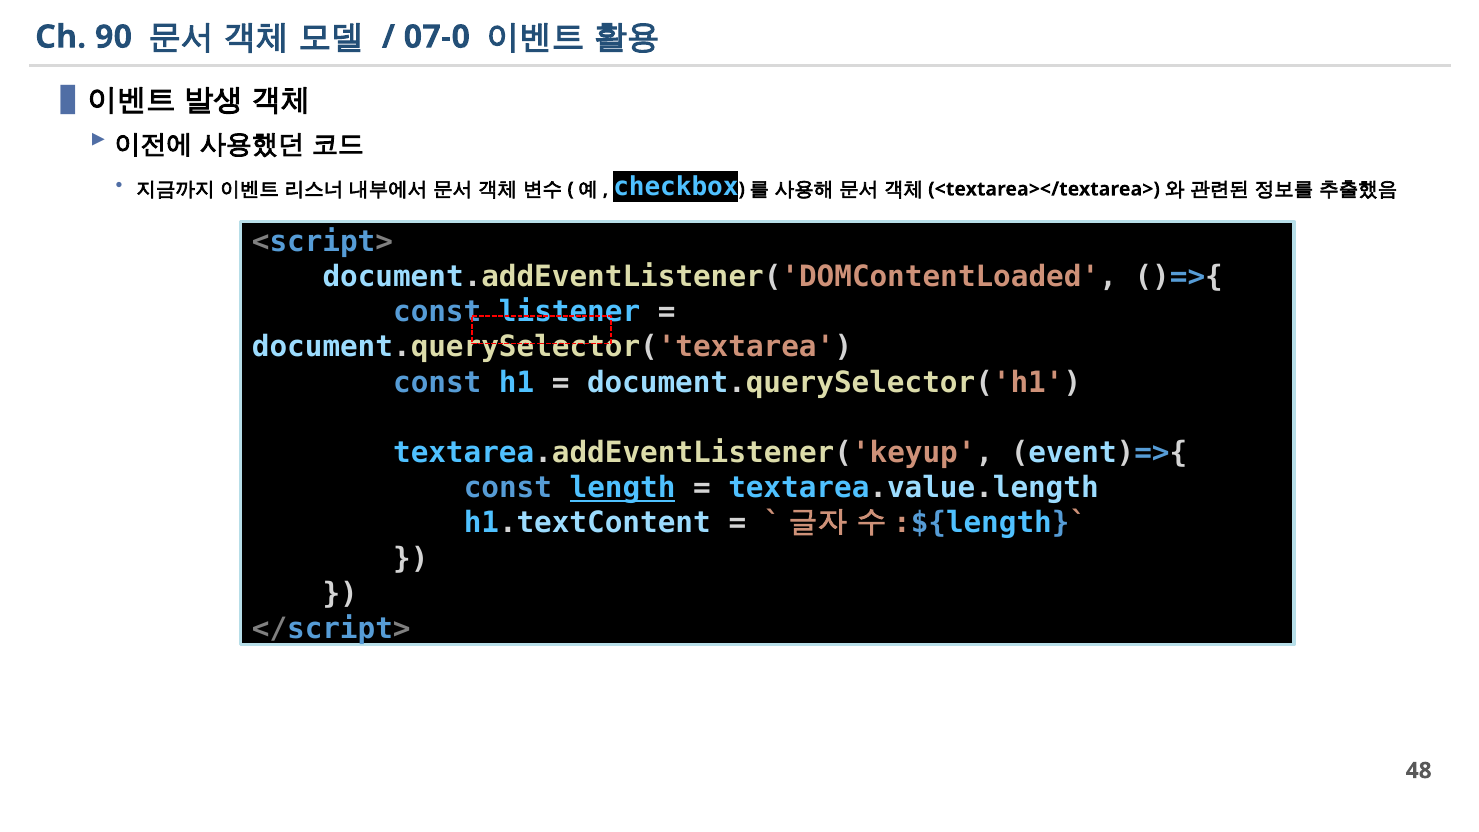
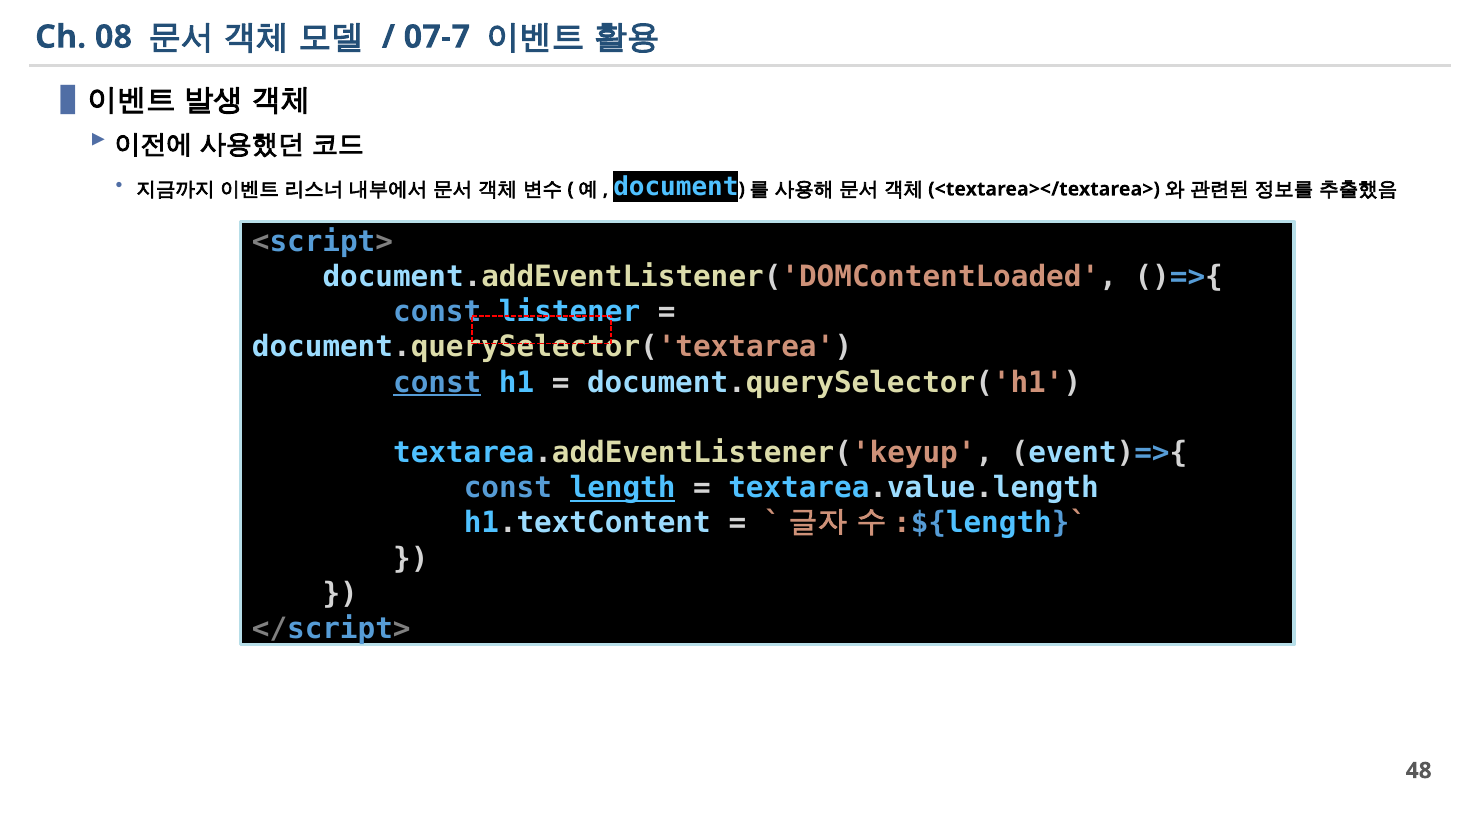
90: 90 -> 08 (114, 37)
07-0: 07-0 -> 07-7 (437, 37)
checkbox: checkbox -> document (676, 187)
const underline: none -> present (437, 382)
